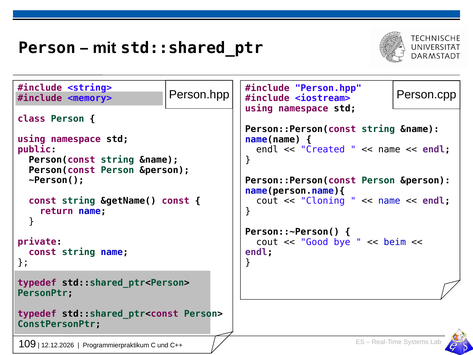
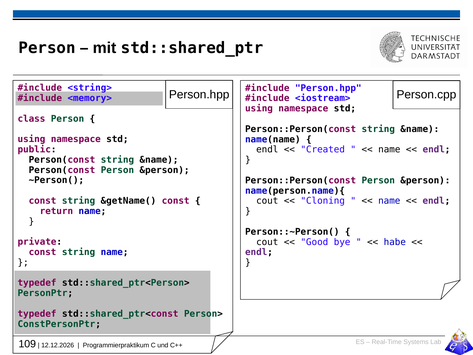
beim: beim -> habe (395, 242)
